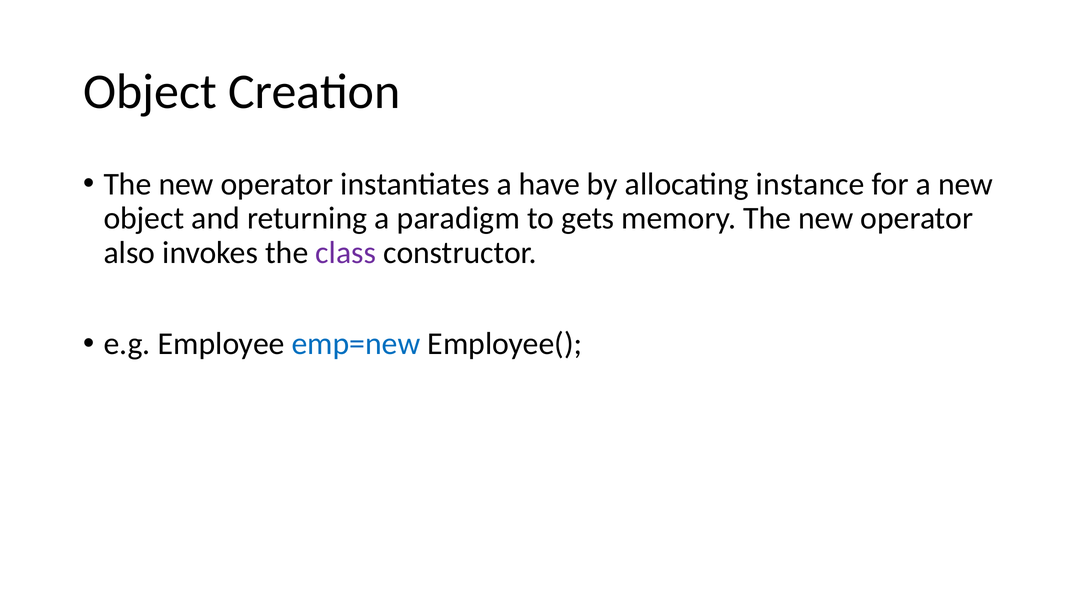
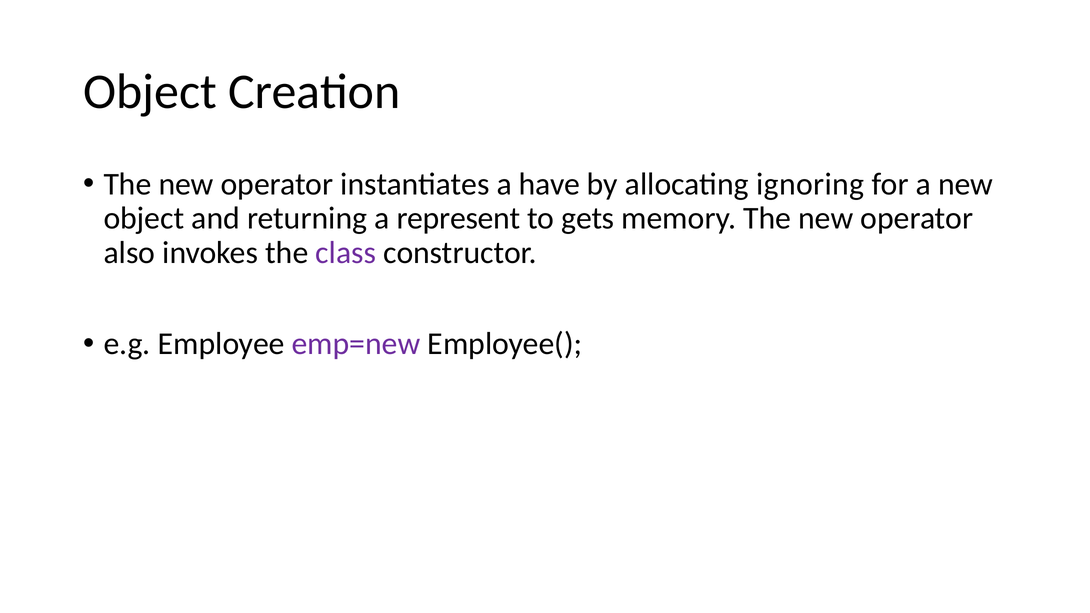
instance: instance -> ignoring (810, 184)
paradigm: paradigm -> represent (458, 219)
emp=new colour: blue -> purple (356, 344)
